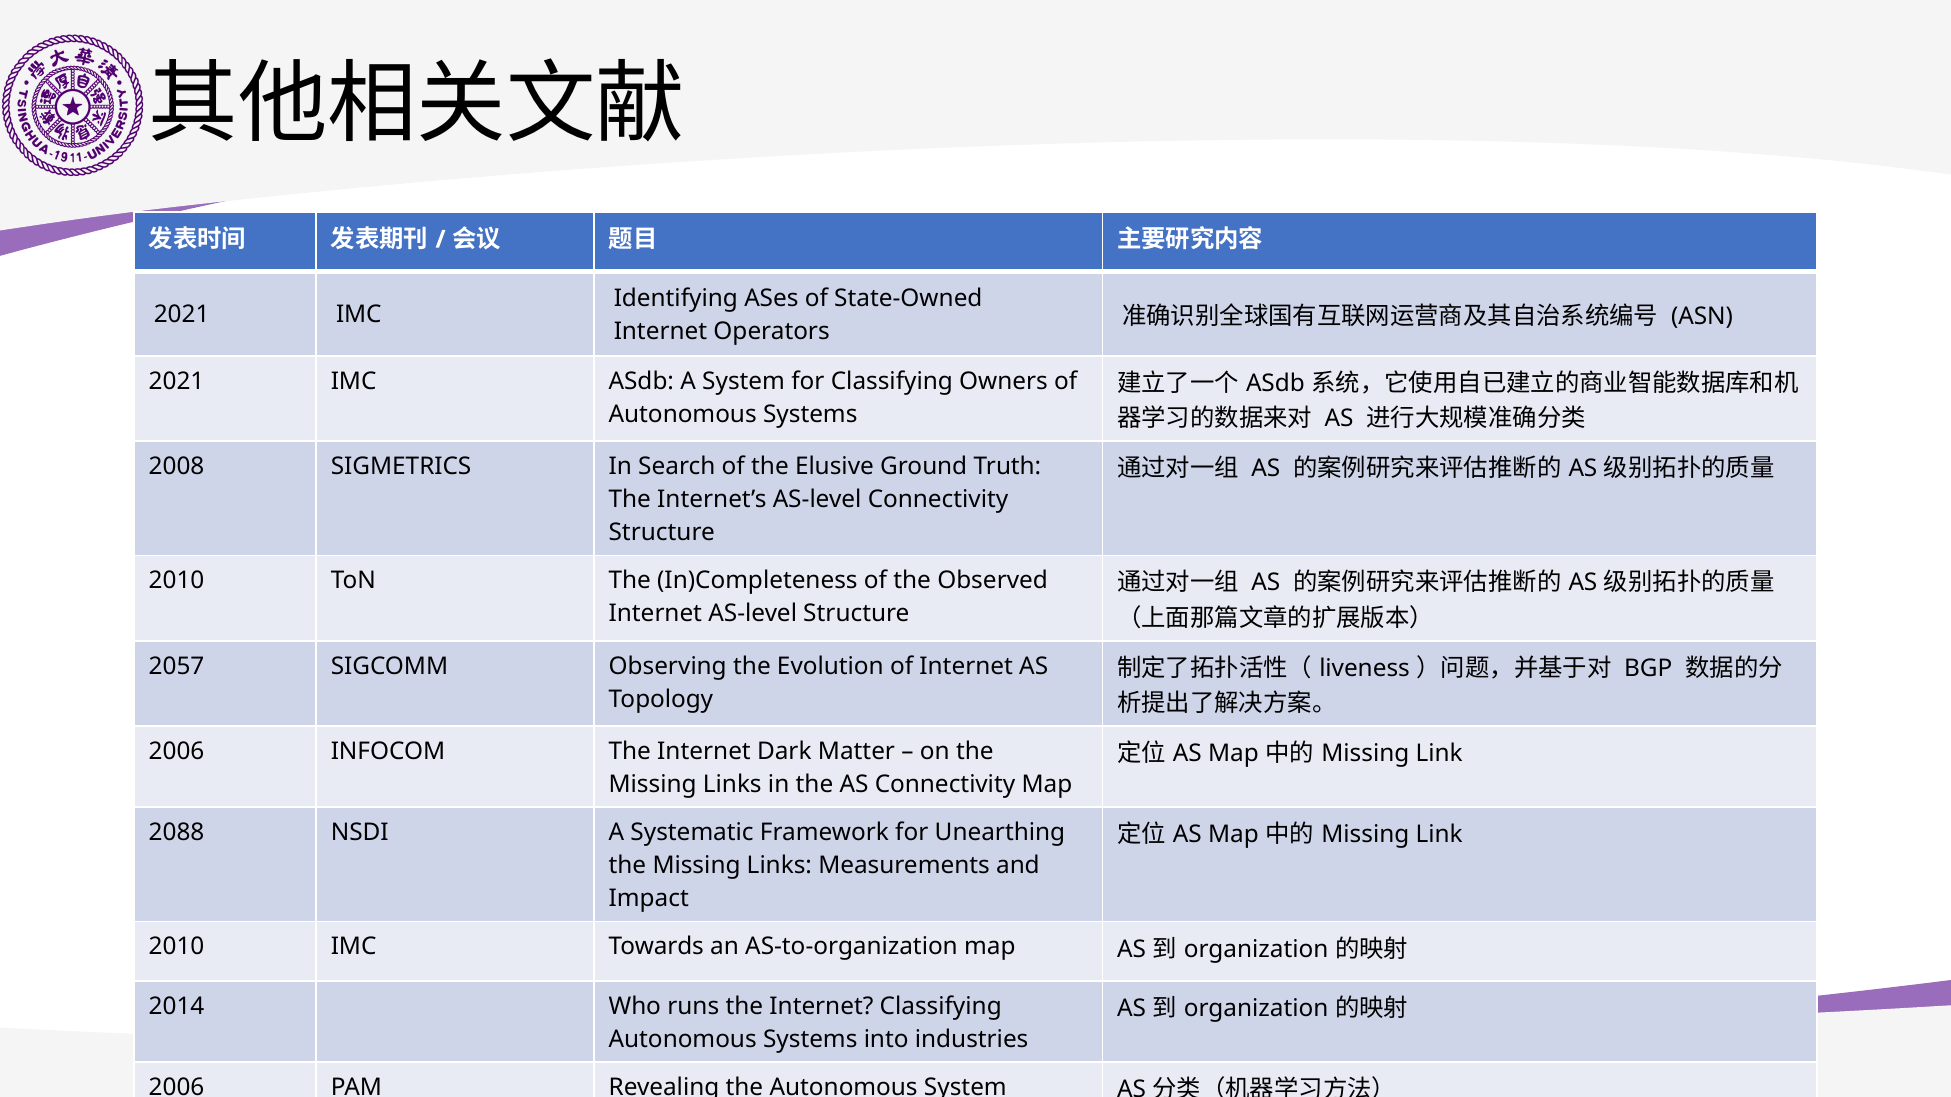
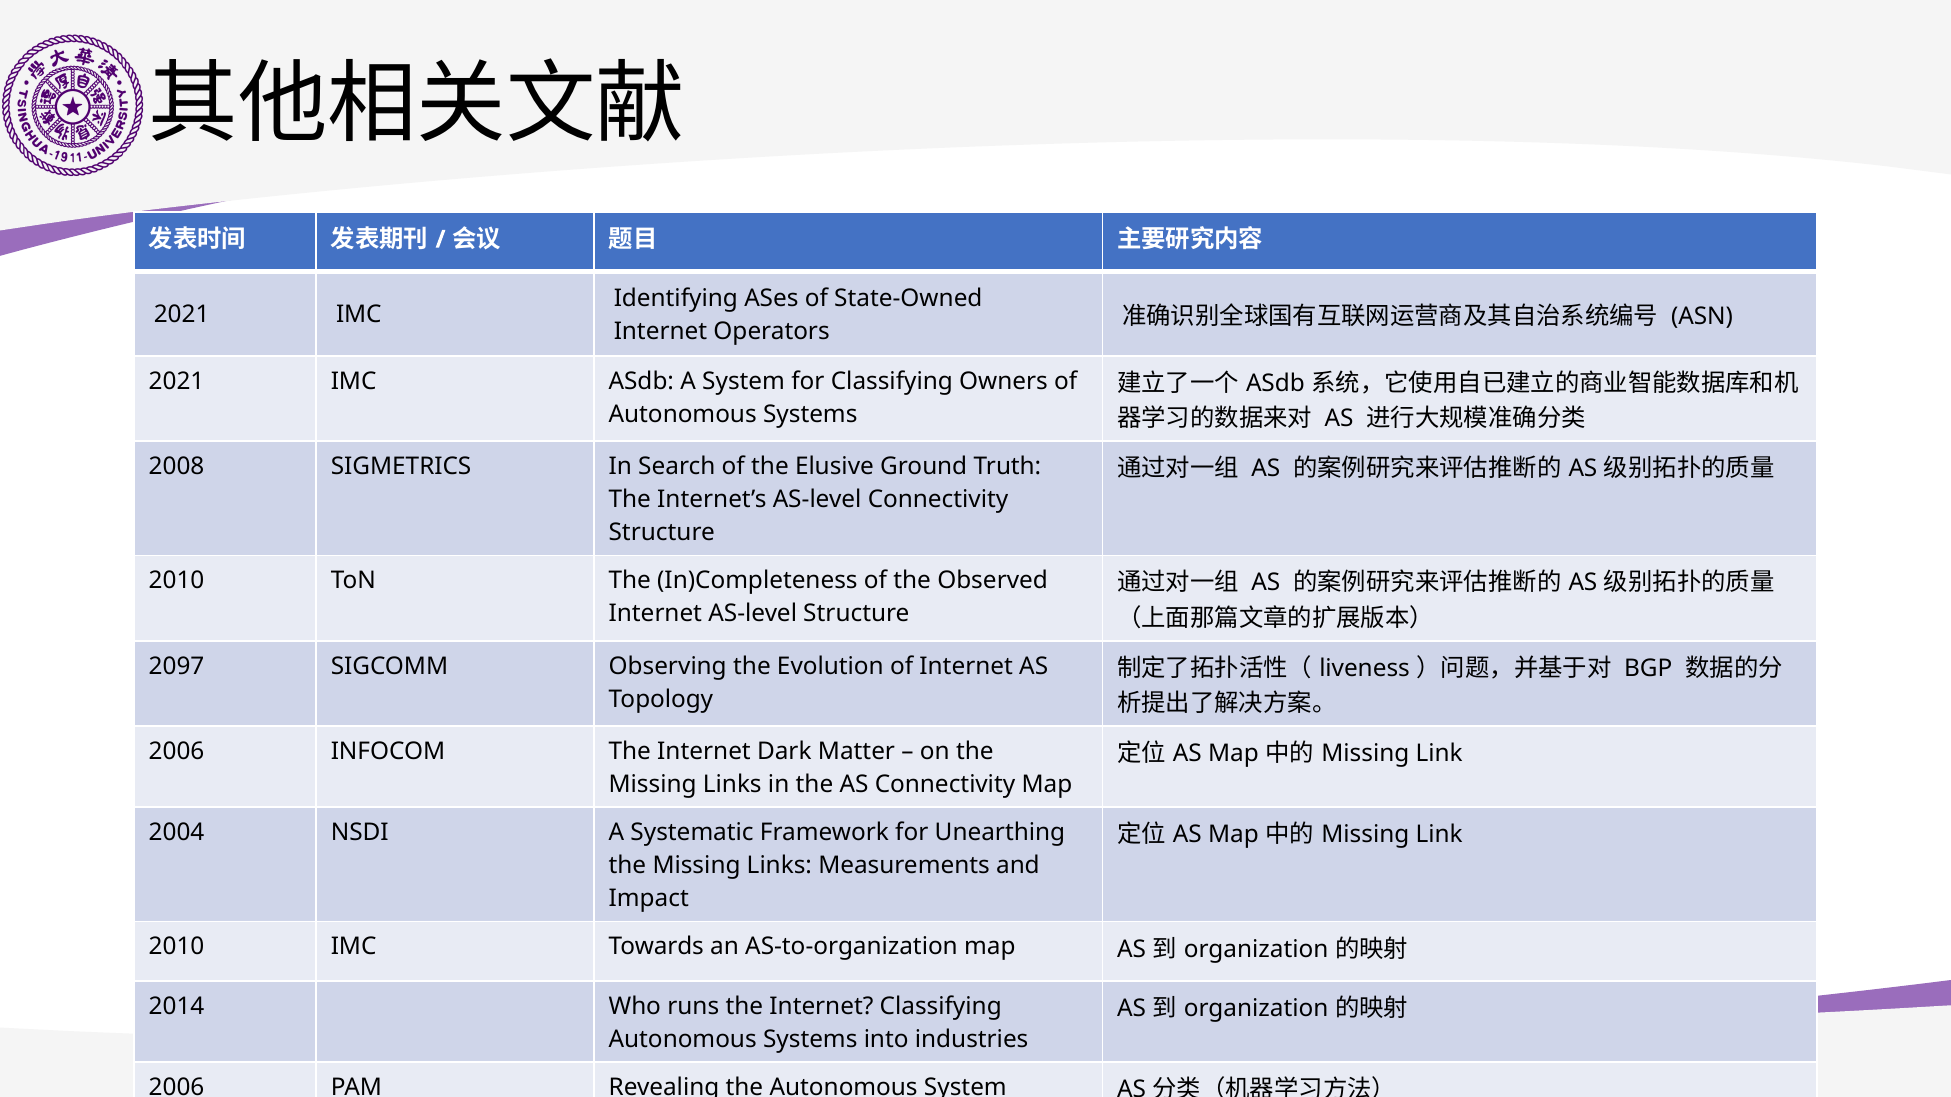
2057: 2057 -> 2097 (177, 666)
2088: 2088 -> 2004 (177, 833)
